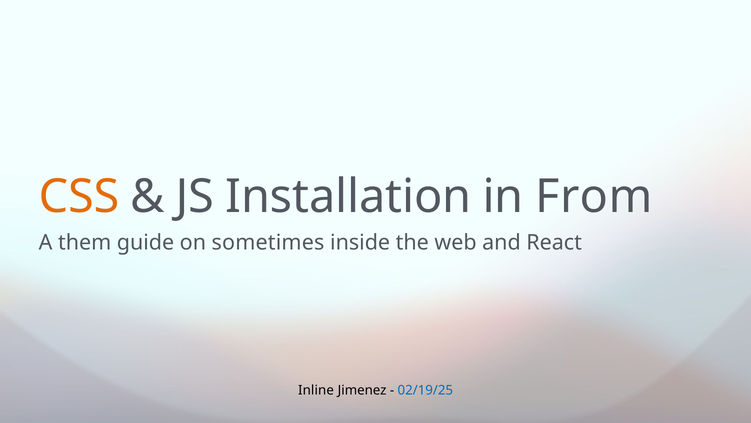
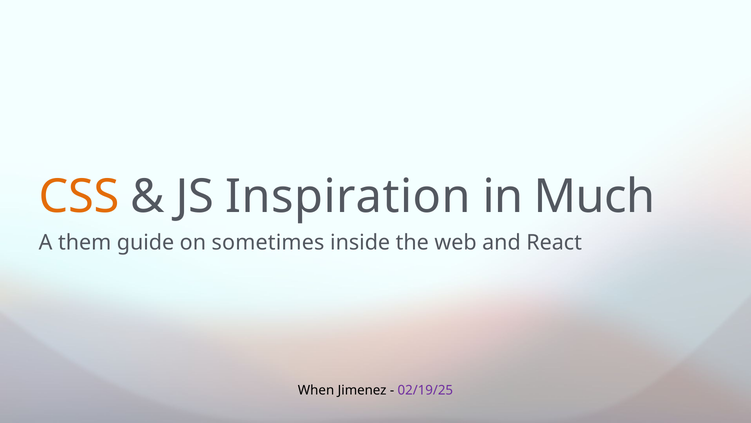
Installation: Installation -> Inspiration (348, 197)
From: From -> Much (594, 197)
Inline: Inline -> When (316, 390)
02/19/25 colour: blue -> purple (425, 390)
